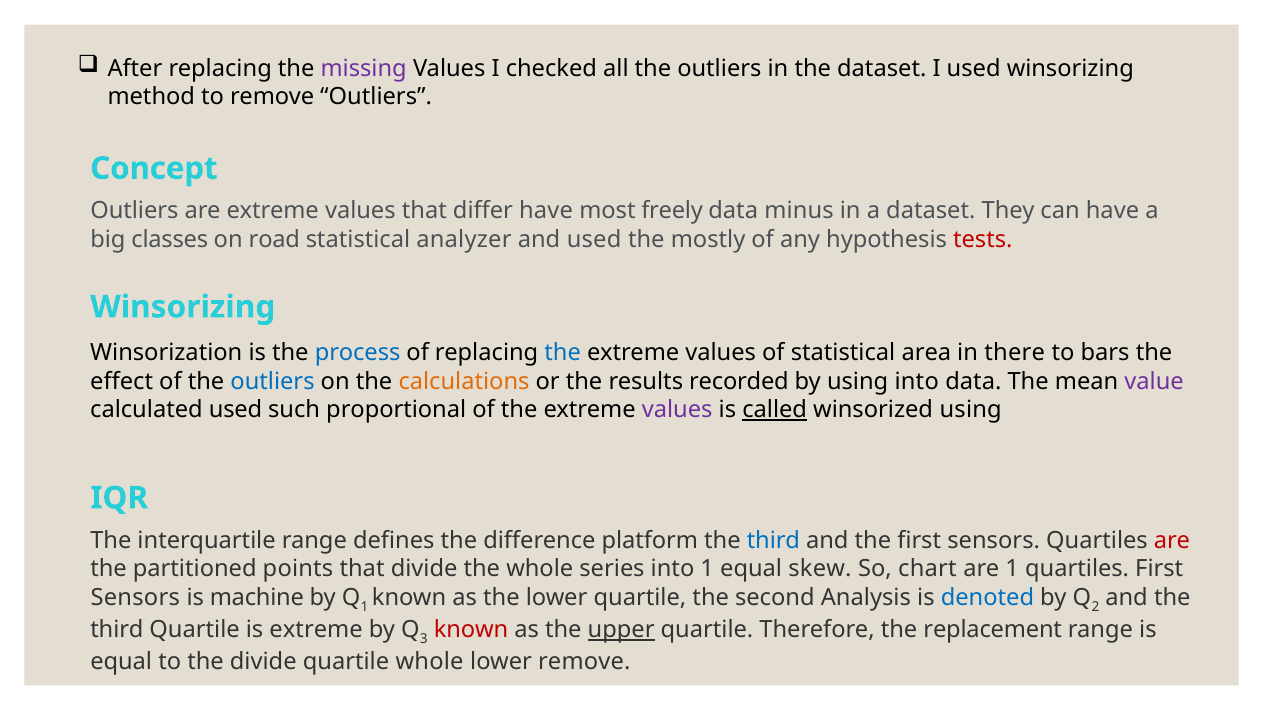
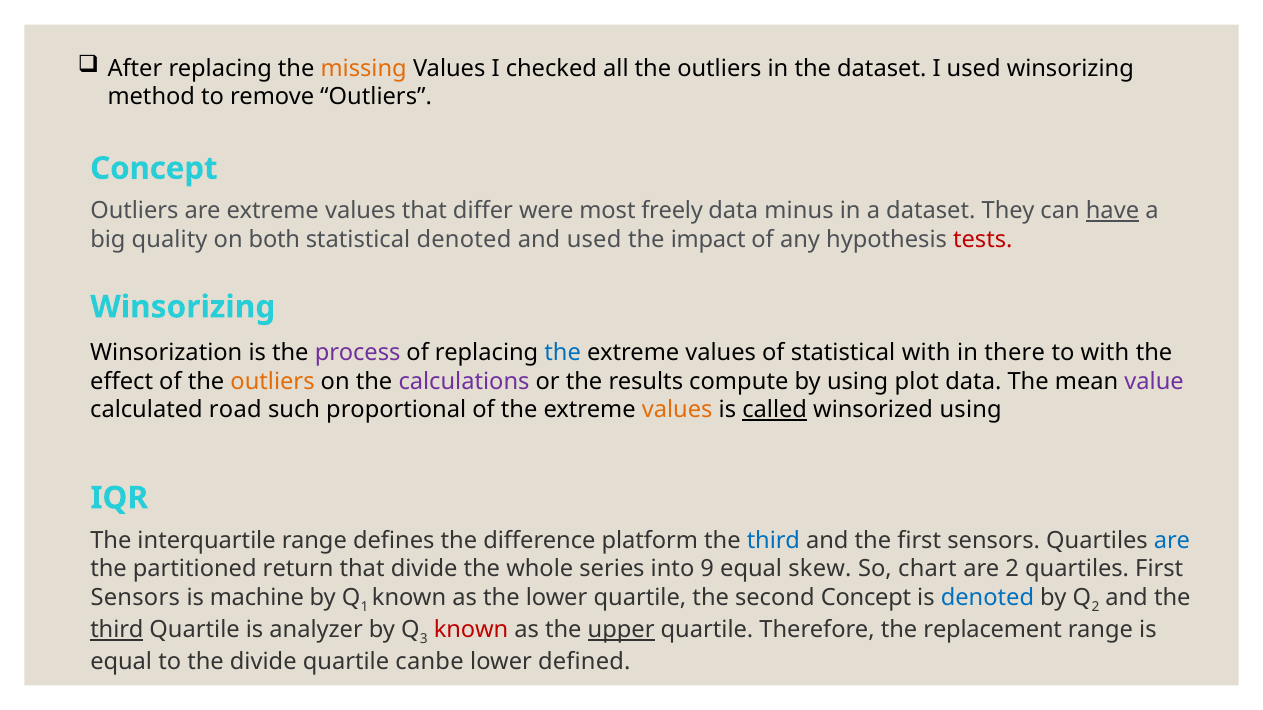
missing colour: purple -> orange (364, 69)
differ have: have -> were (546, 211)
have underline: none -> present (1113, 211)
classes: classes -> quality (170, 240)
road: road -> both (274, 240)
statistical analyzer: analyzer -> denoted (464, 240)
mostly: mostly -> impact (708, 240)
process colour: blue -> purple (358, 353)
statistical area: area -> with (926, 353)
to bars: bars -> with (1105, 353)
outliers colour: blue -> orange (273, 382)
calculations colour: orange -> purple (464, 382)
recorded: recorded -> compute (739, 382)
using into: into -> plot (917, 382)
calculated used: used -> road (235, 410)
values colour: purple -> orange (677, 410)
are colour: red -> blue (1172, 541)
points: points -> return (298, 569)
into 1: 1 -> 9 (707, 569)
are 1: 1 -> 2 (1012, 569)
second Analysis: Analysis -> Concept (866, 598)
third underline: none -> present (117, 630)
is extreme: extreme -> analyzer (316, 630)
quartile whole: whole -> canbe (430, 662)
lower remove: remove -> defined (584, 662)
